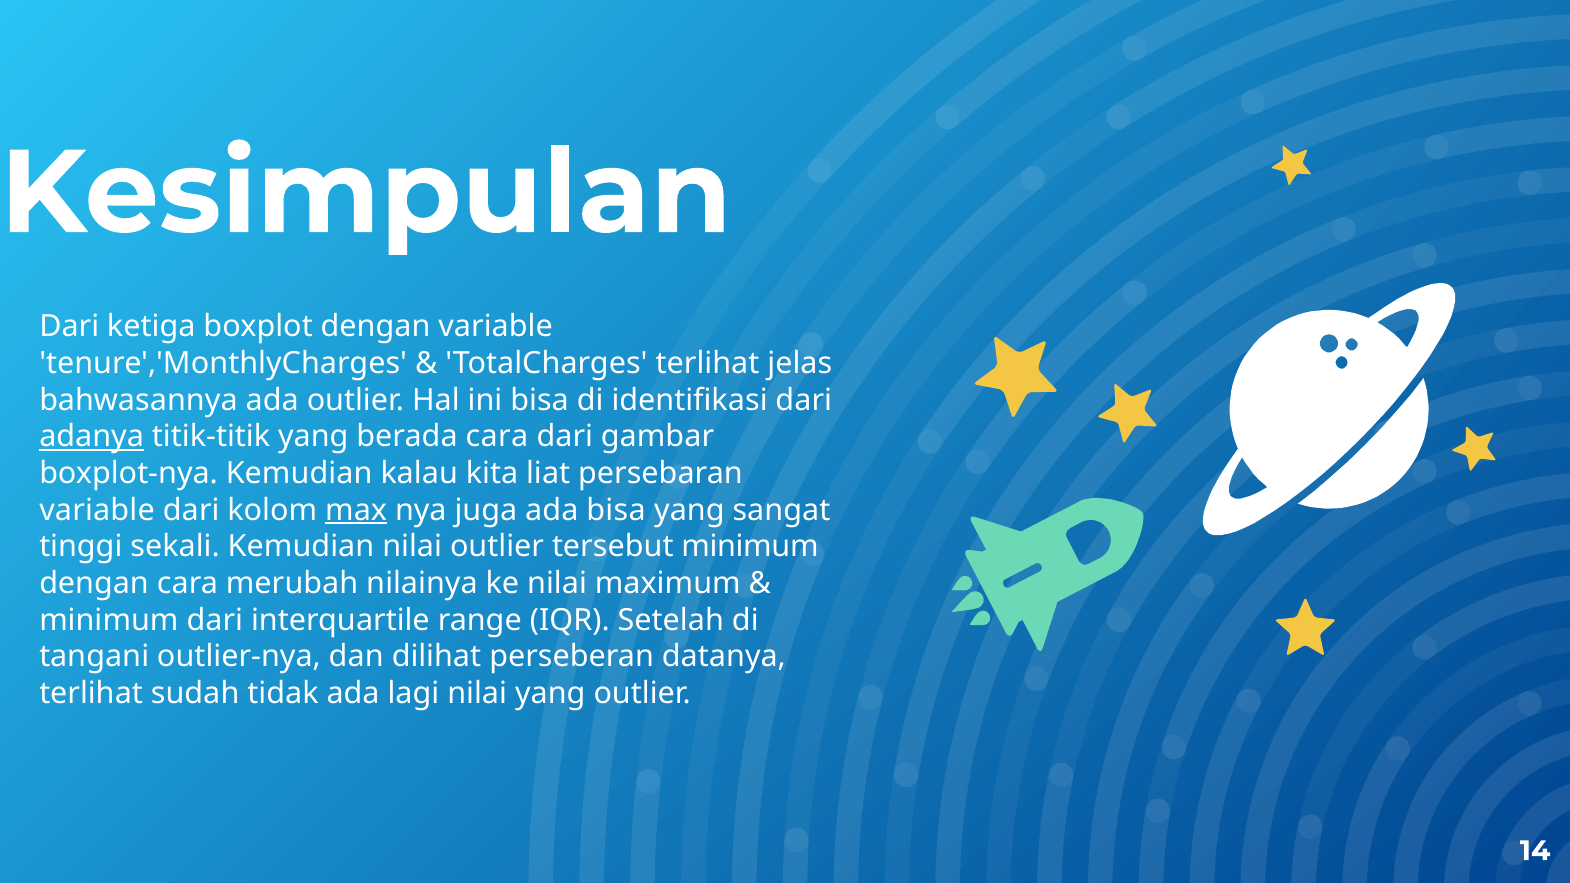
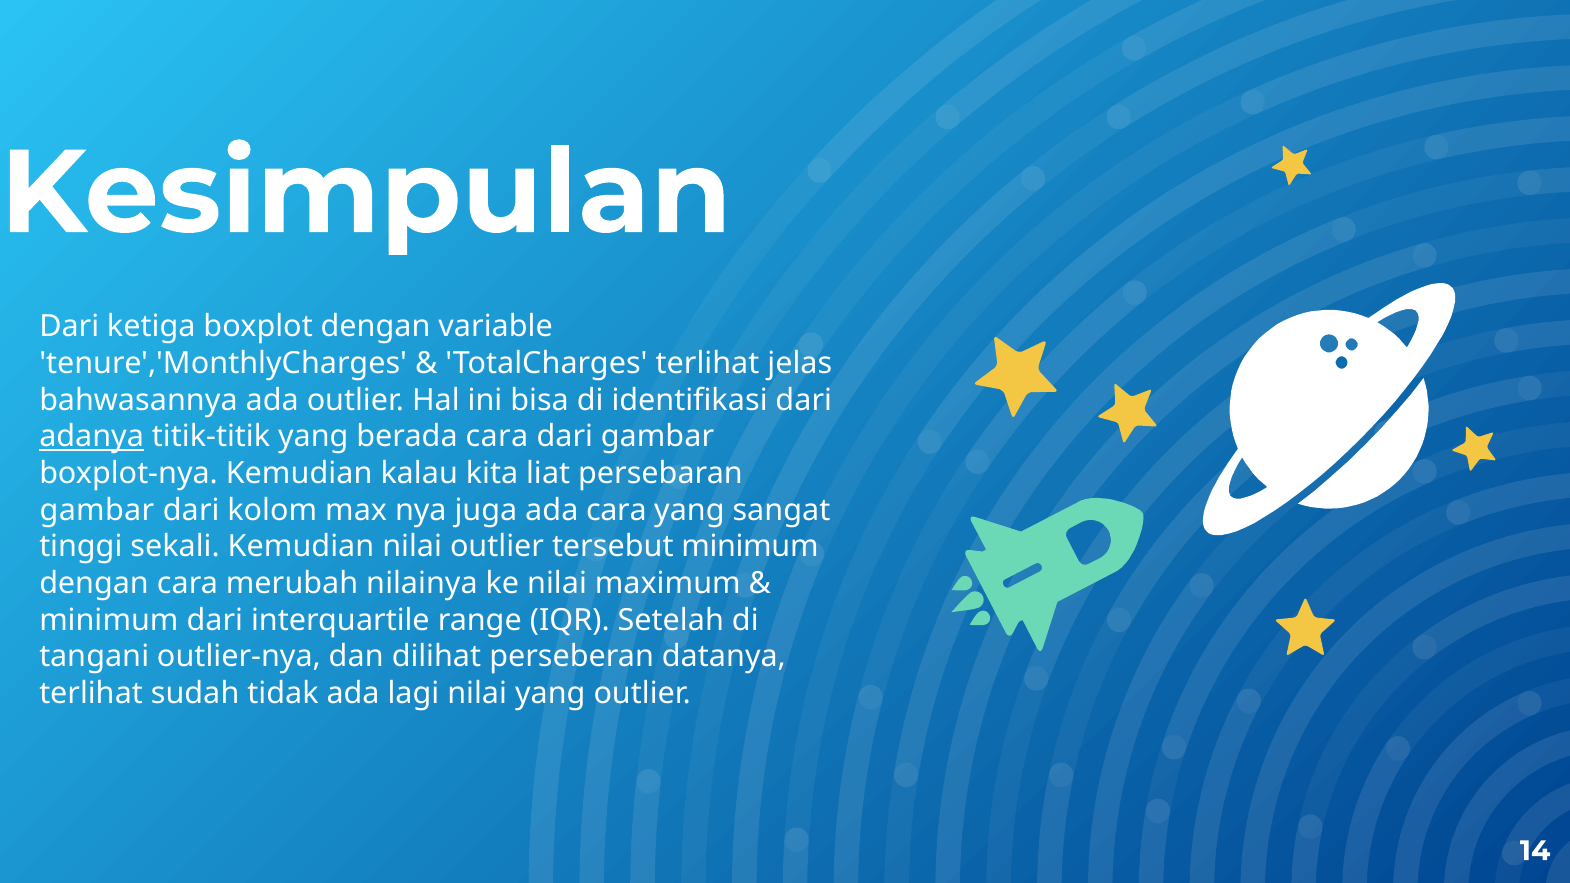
variable: variable -> gambar (97, 510)
max underline: present -> none (356, 510)
ada bisa: bisa -> cara (616, 510)
